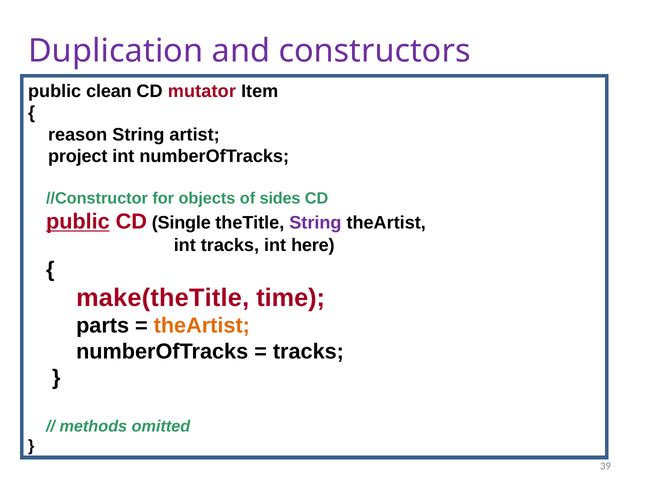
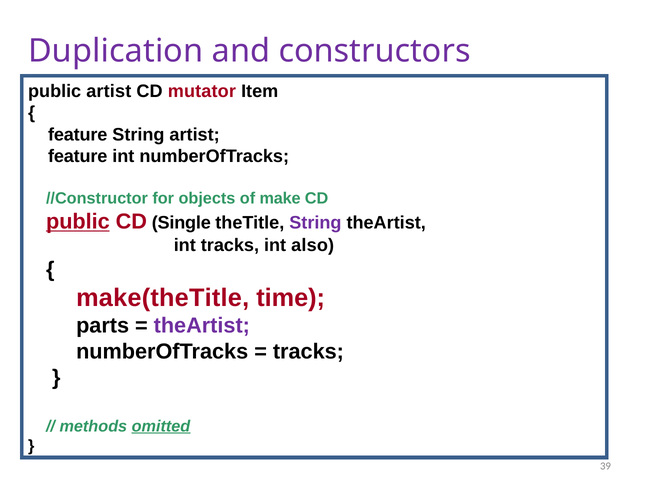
public clean: clean -> artist (109, 91)
reason: reason -> feature (78, 134)
project: project -> feature (78, 156)
sides: sides -> make (280, 198)
here: here -> also (313, 245)
theArtist colour: orange -> purple (202, 325)
omitted underline: none -> present (161, 426)
